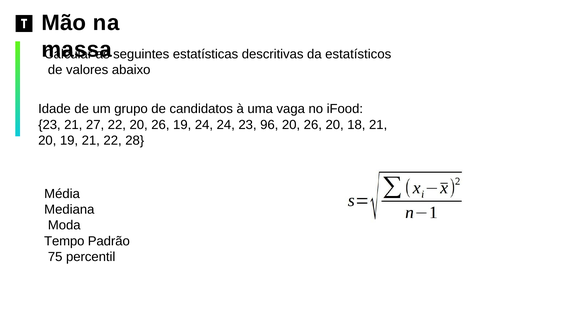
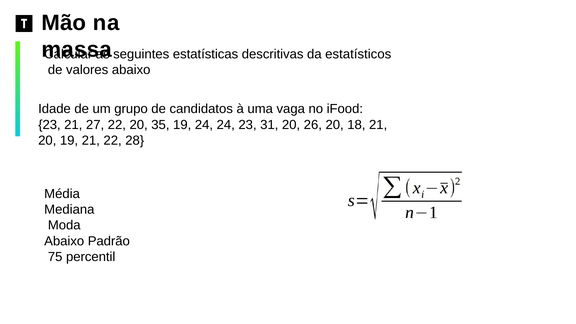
22 20 26: 26 -> 35 (160, 125)
96: 96 -> 31 (269, 125)
Tempo: Tempo -> Abaixo (64, 241)
